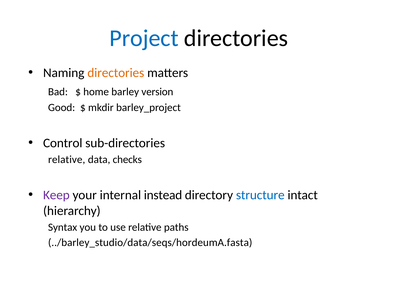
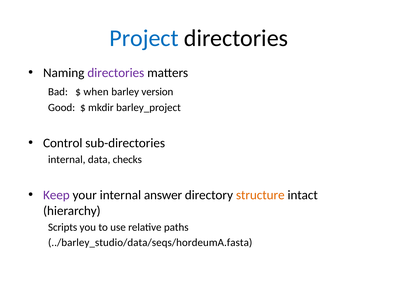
directories colour: orange -> purple (116, 73)
home: home -> when (96, 92)
relative: relative -> internal (67, 160)
instead: instead -> answer (163, 195)
structure colour: blue -> orange (260, 195)
Syntax: Syntax -> Scripts (63, 228)
